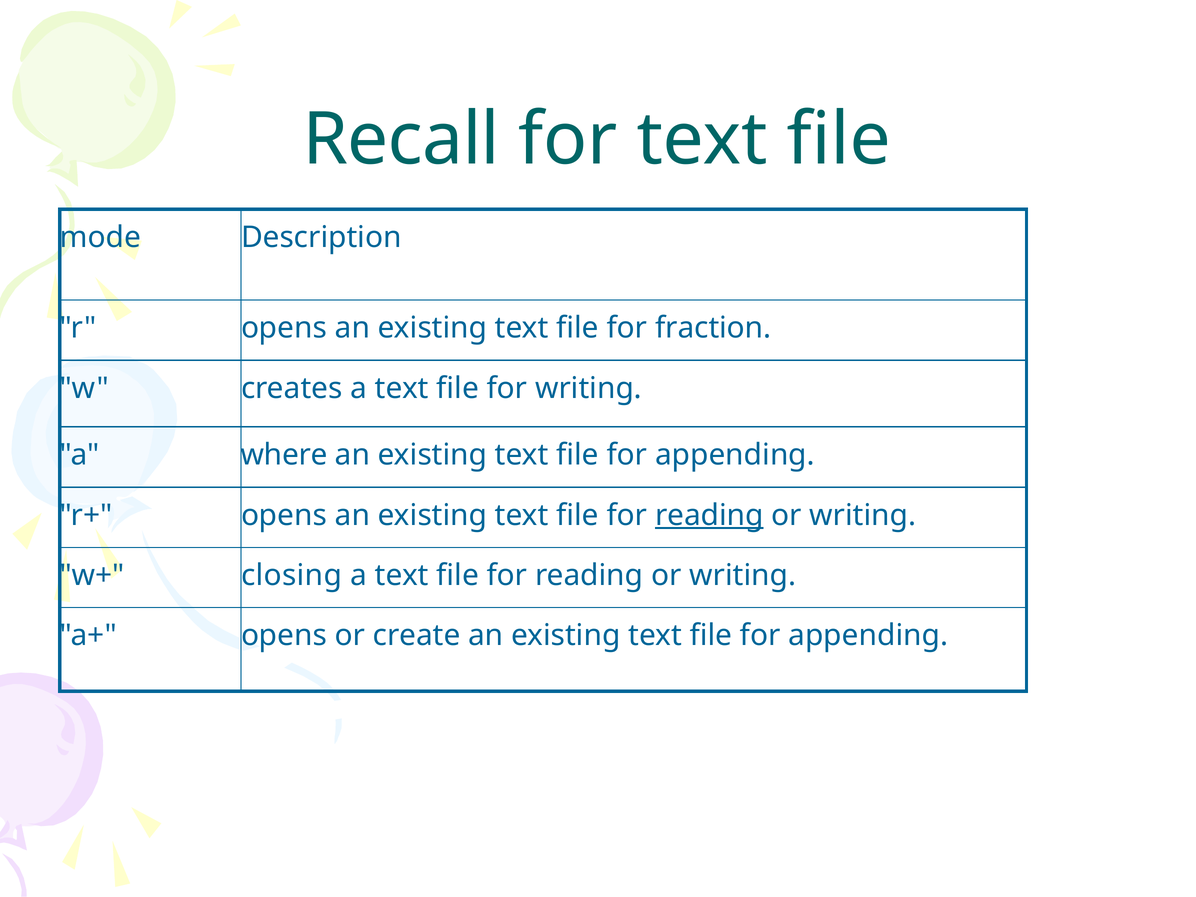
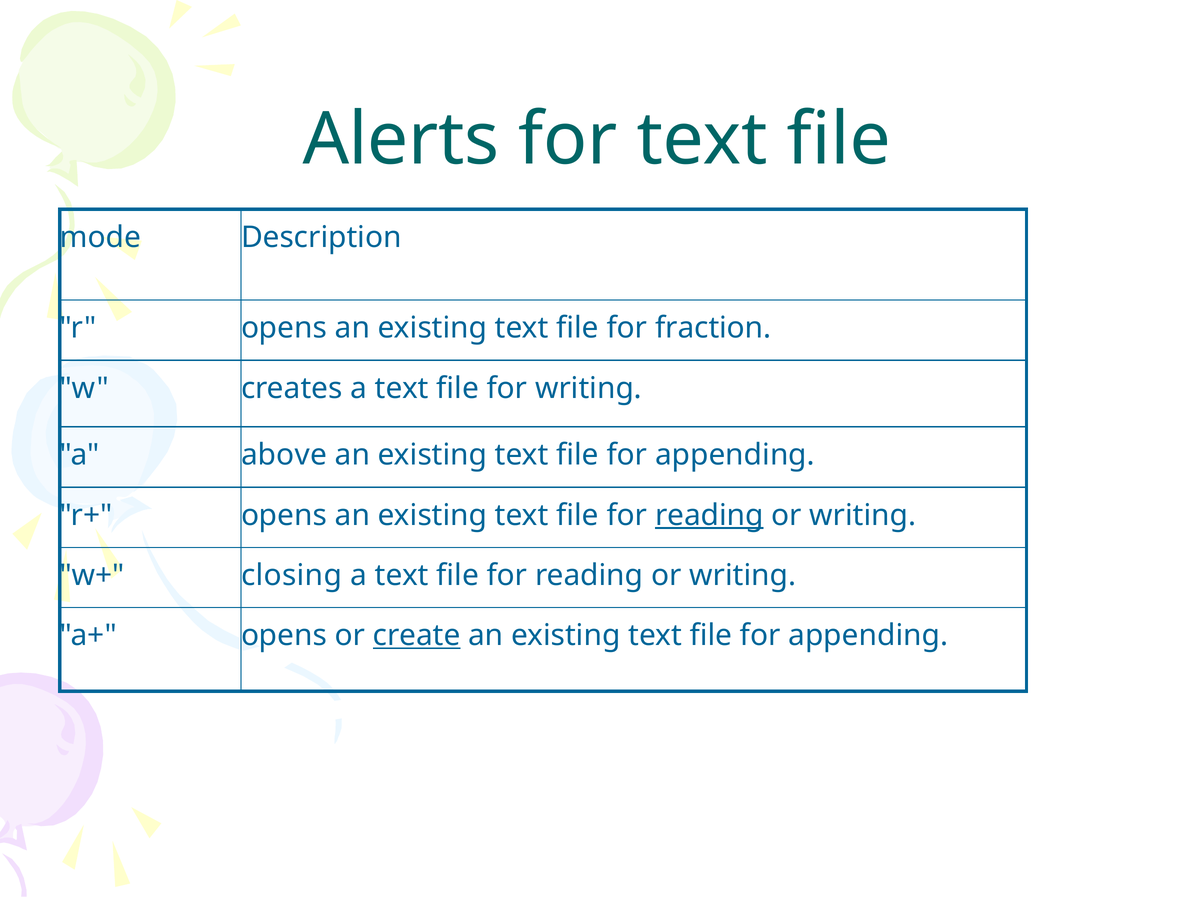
Recall: Recall -> Alerts (401, 140)
where: where -> above (284, 455)
create underline: none -> present (417, 635)
